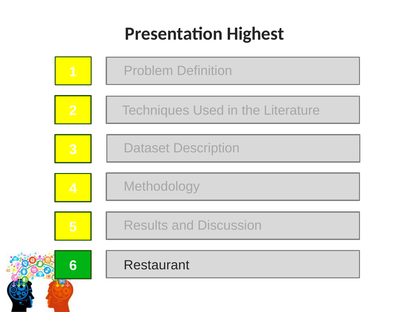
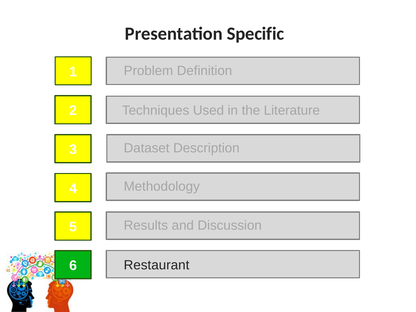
Highest: Highest -> Specific (255, 34)
